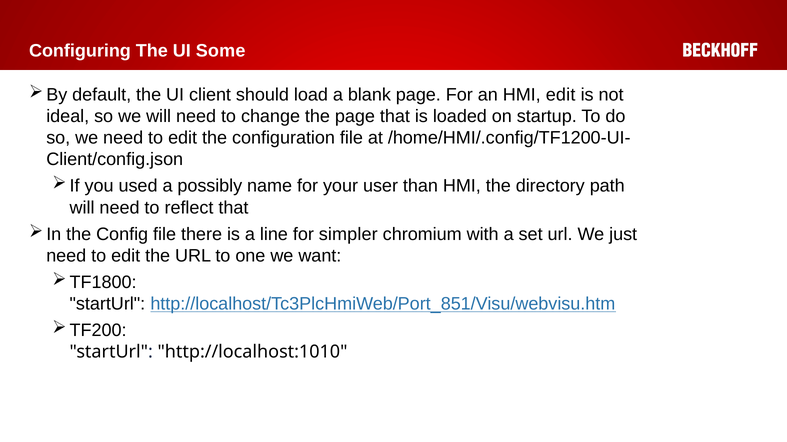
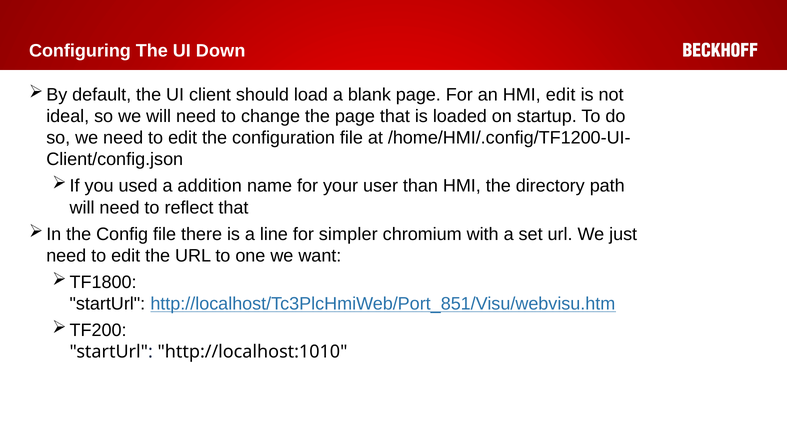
Some: Some -> Down (221, 51)
possibly: possibly -> addition (210, 186)
